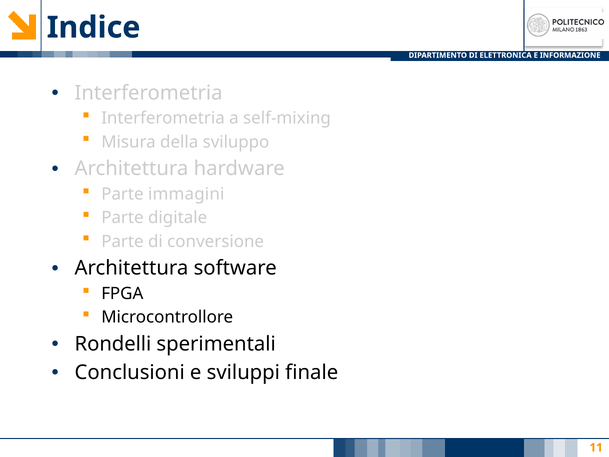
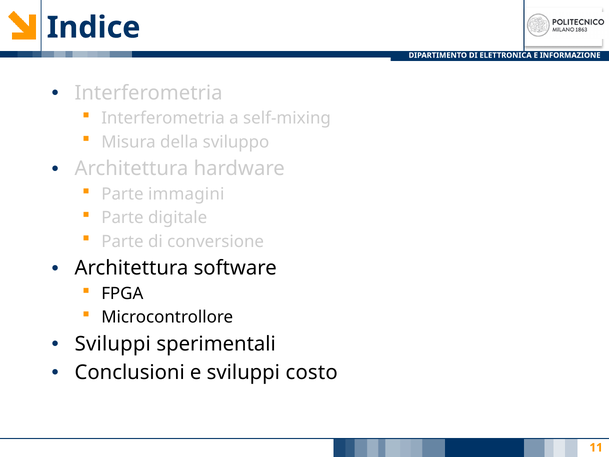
Rondelli: Rondelli -> Sviluppi (113, 344)
finale: finale -> costo (312, 372)
